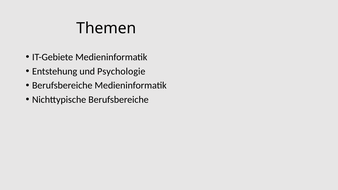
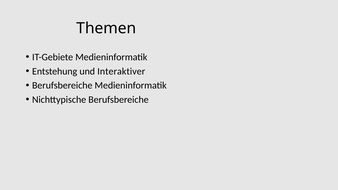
Psychologie: Psychologie -> Interaktiver (121, 71)
